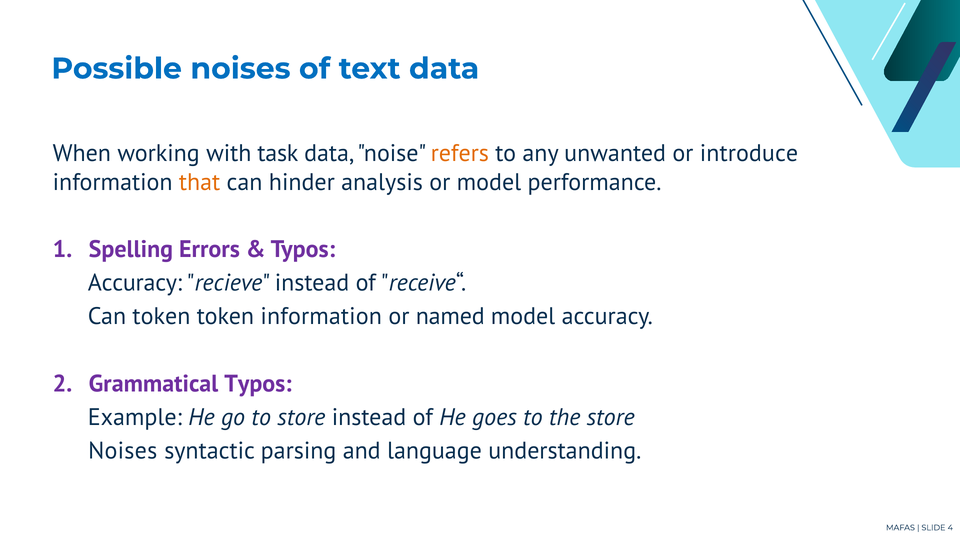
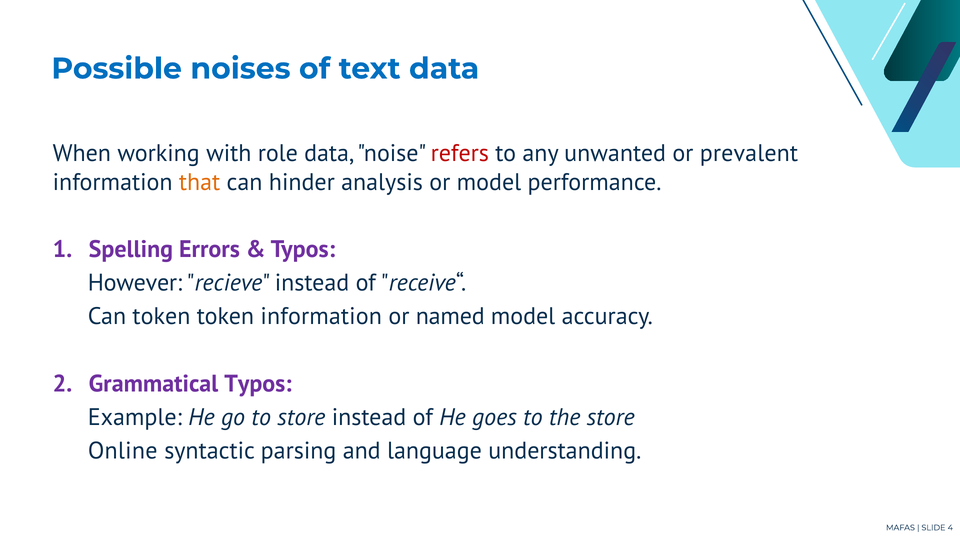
task: task -> role (278, 153)
refers colour: orange -> red (460, 153)
introduce: introduce -> prevalent (749, 153)
Accuracy: Accuracy -> However (135, 283)
Noises: Noises -> Online (123, 451)
